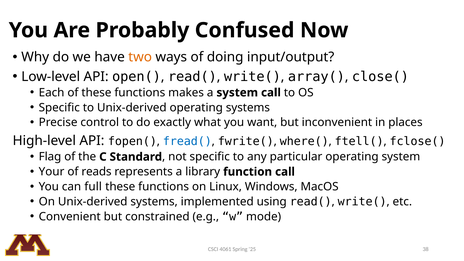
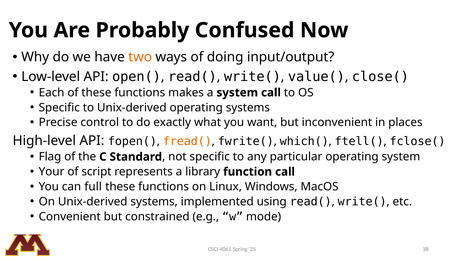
array(: array( -> value( (316, 77)
fread( colour: blue -> orange (187, 141)
where(: where( -> which( (304, 141)
reads: reads -> script (96, 172)
